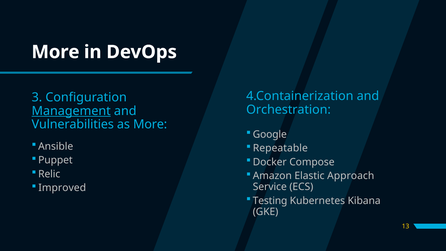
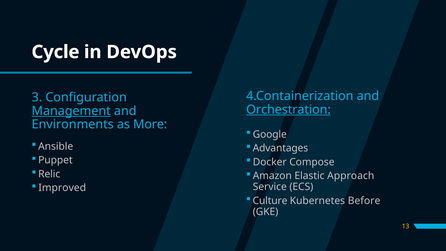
More: More -> Cycle (55, 52)
Orchestration underline: none -> present (289, 110)
Vulnerabilities: Vulnerabilities -> Environments (73, 124)
Repeatable: Repeatable -> Advantages (280, 148)
Testing: Testing -> Culture (270, 201)
Kibana: Kibana -> Before (364, 201)
